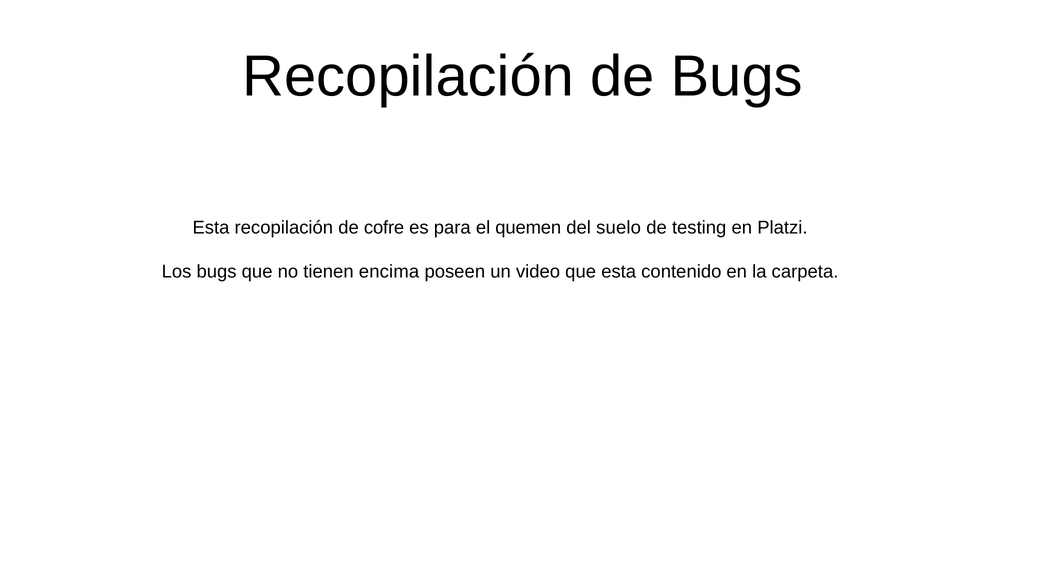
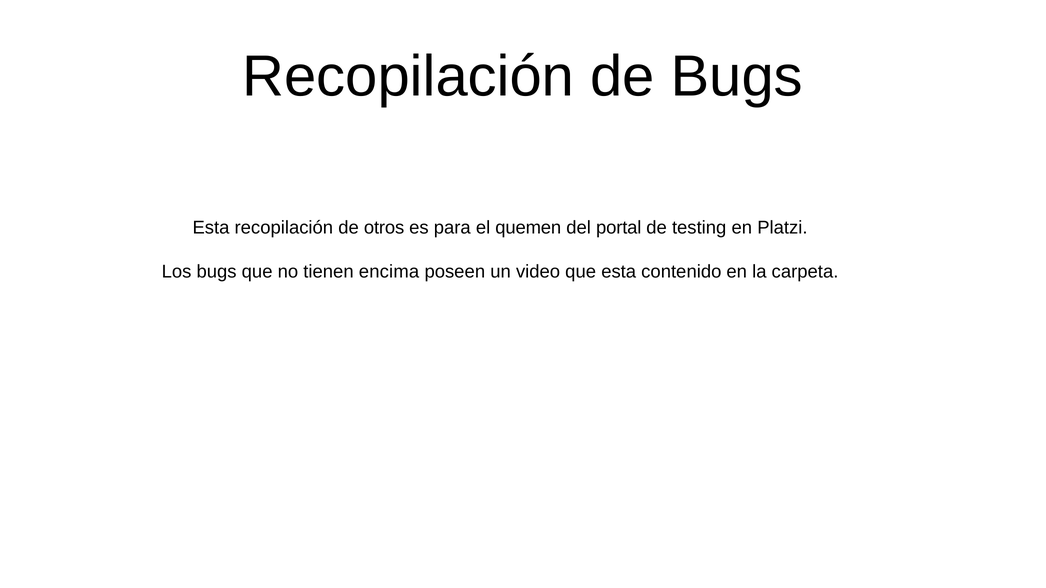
cofre: cofre -> otros (384, 228)
suelo: suelo -> portal (619, 228)
